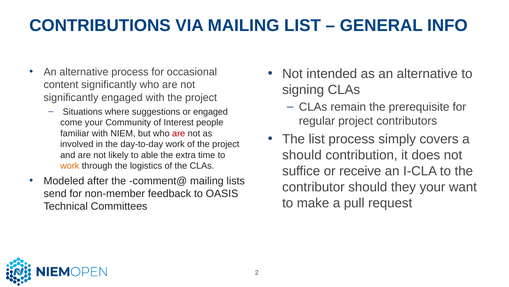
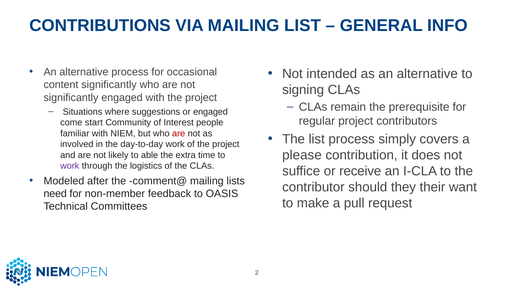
come your: your -> start (94, 122)
should: should -> please (302, 155)
work colour: orange -> purple (70, 166)
they your: your -> their (432, 187)
send: send -> need (55, 193)
